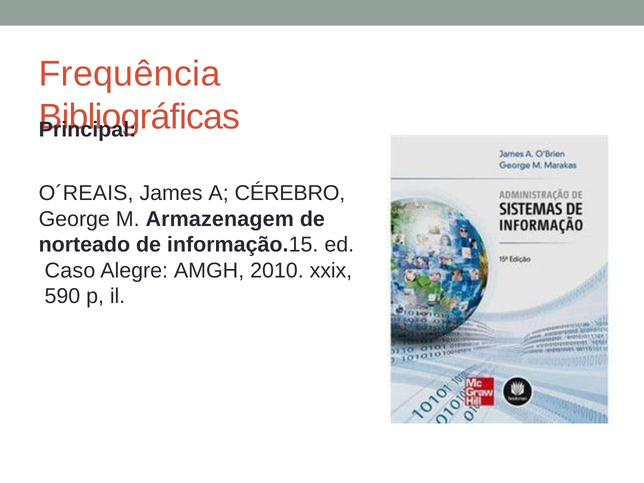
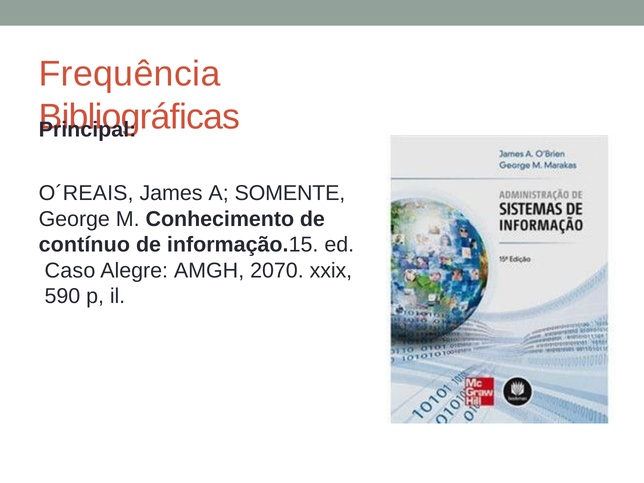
CÉREBRO: CÉREBRO -> SOMENTE (290, 193)
Armazenagem: Armazenagem -> Conhecimento (220, 219)
norteado: norteado -> contínuo (84, 245)
2010: 2010 -> 2070 (277, 271)
